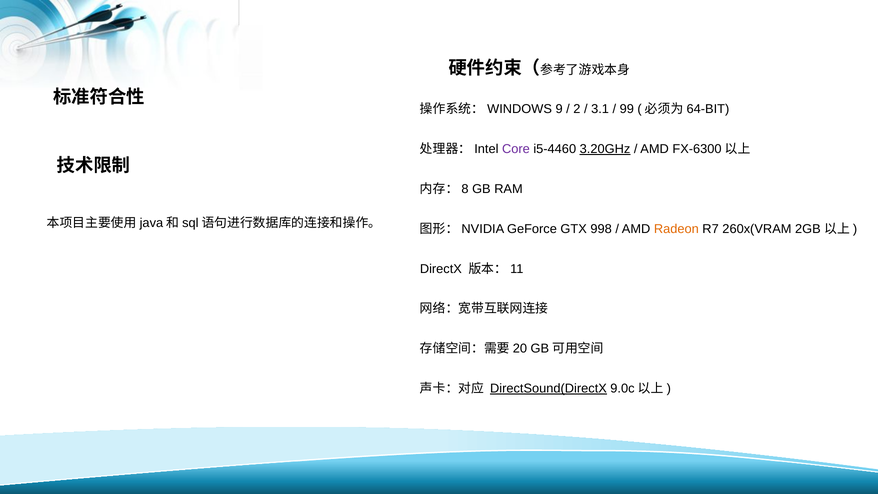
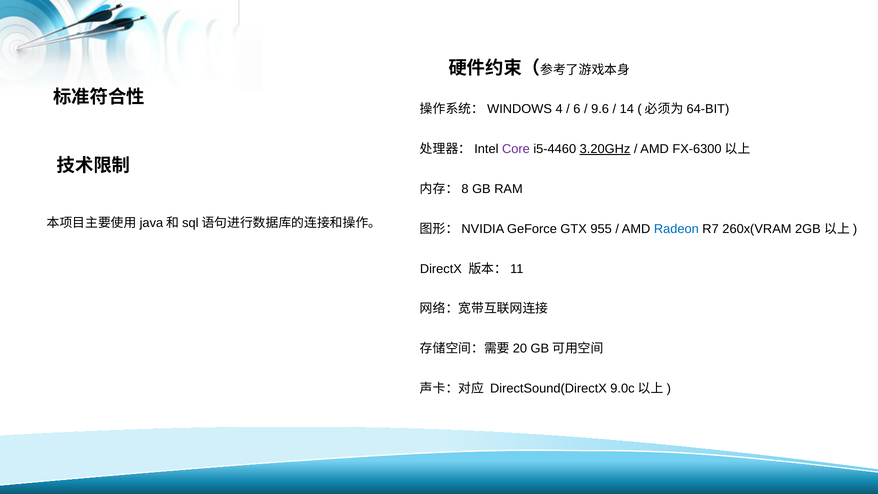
9: 9 -> 4 (559, 109)
2: 2 -> 6 (577, 109)
3.1: 3.1 -> 9.6 (600, 109)
99: 99 -> 14 (627, 109)
998: 998 -> 955 (601, 229)
Radeon colour: orange -> blue (676, 229)
DirectSound(DirectX underline: present -> none (548, 389)
